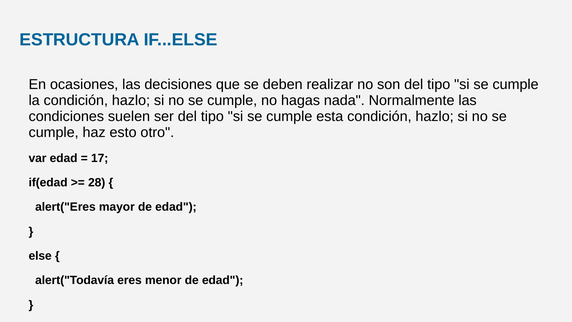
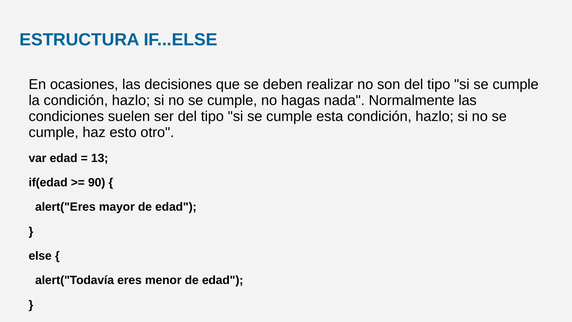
17: 17 -> 13 (100, 158)
28: 28 -> 90 (97, 182)
